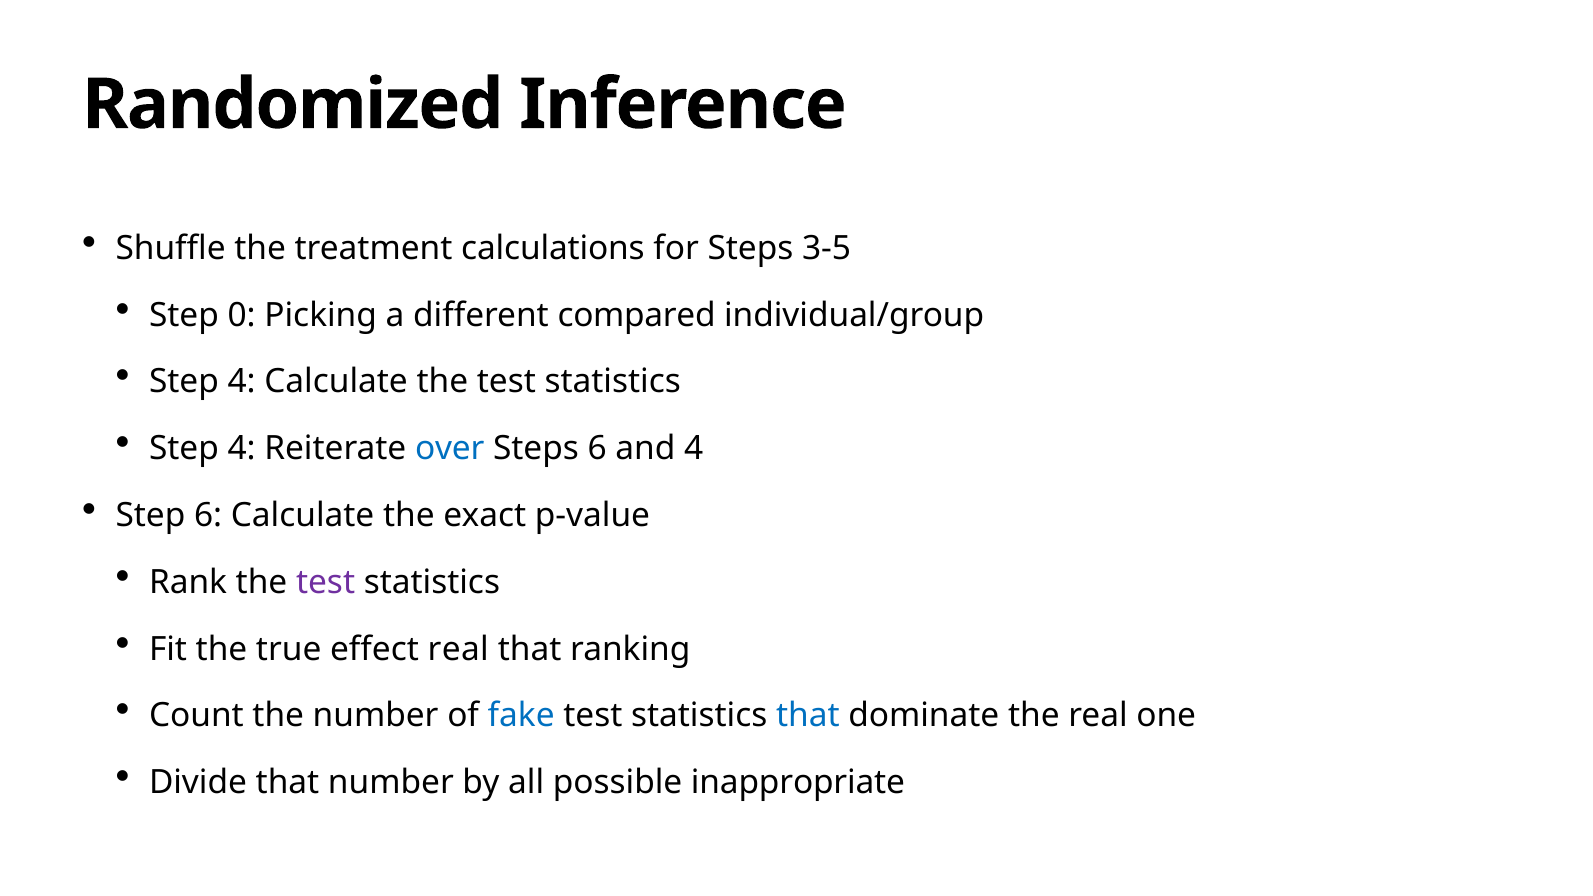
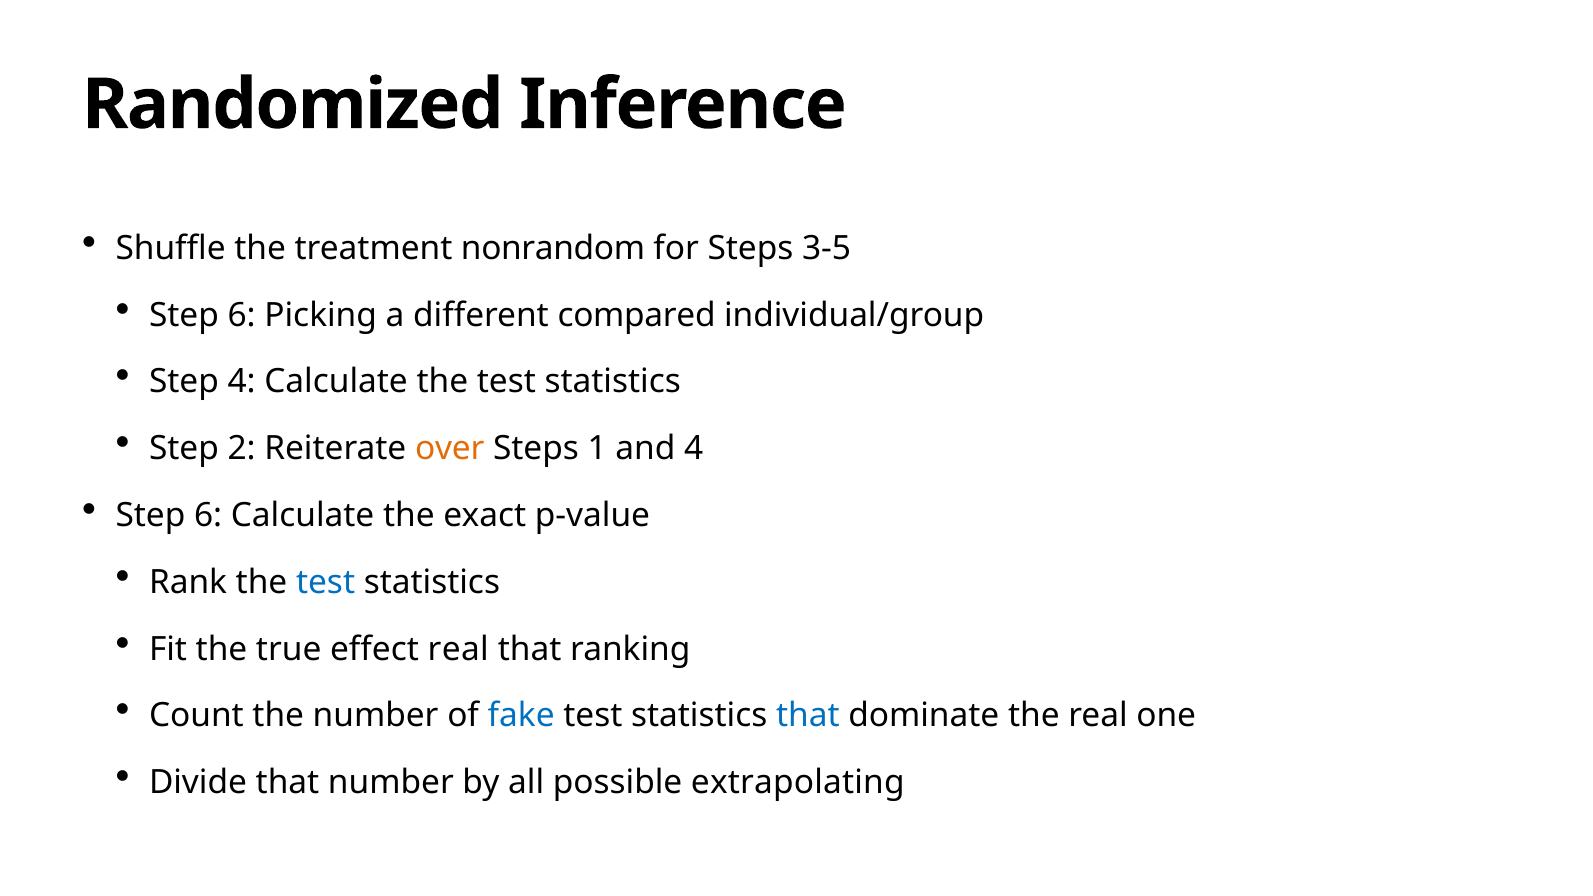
calculations: calculations -> nonrandom (553, 248)
0: 0 -> 6 (242, 315)
4: 4 -> 2 (242, 449)
over colour: blue -> orange (450, 449)
Steps 6: 6 -> 1 (597, 449)
test colour: purple -> blue (326, 582)
inappropriate: inappropriate -> extrapolating (798, 783)
